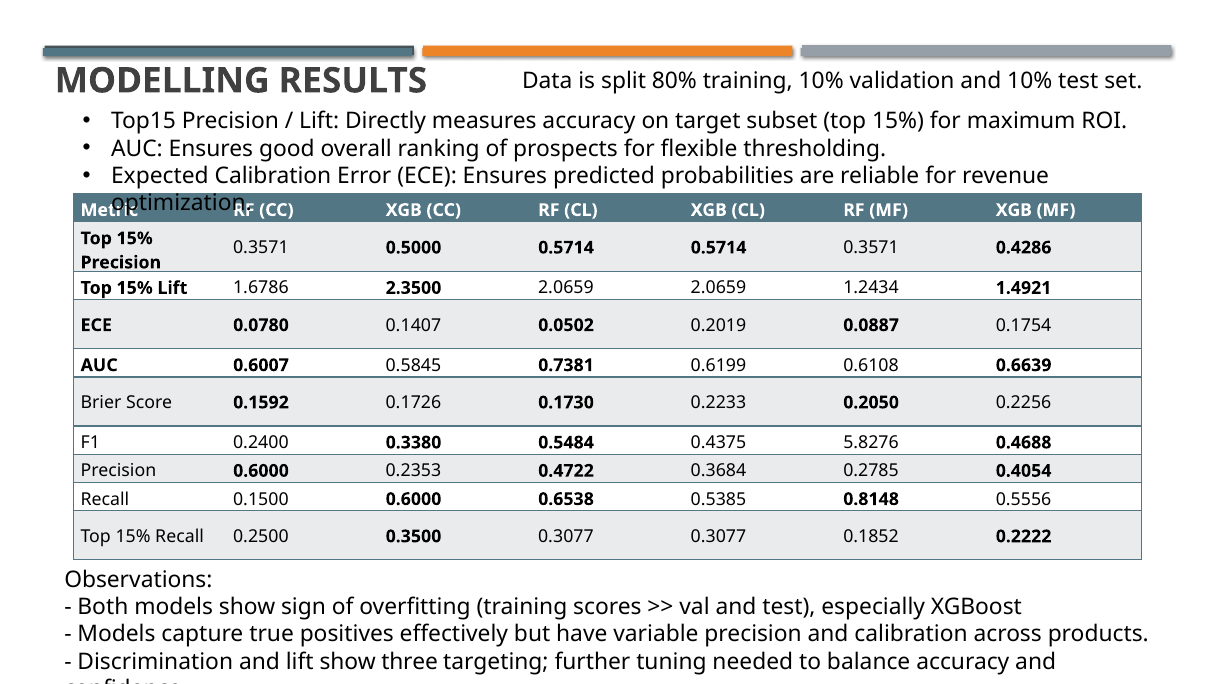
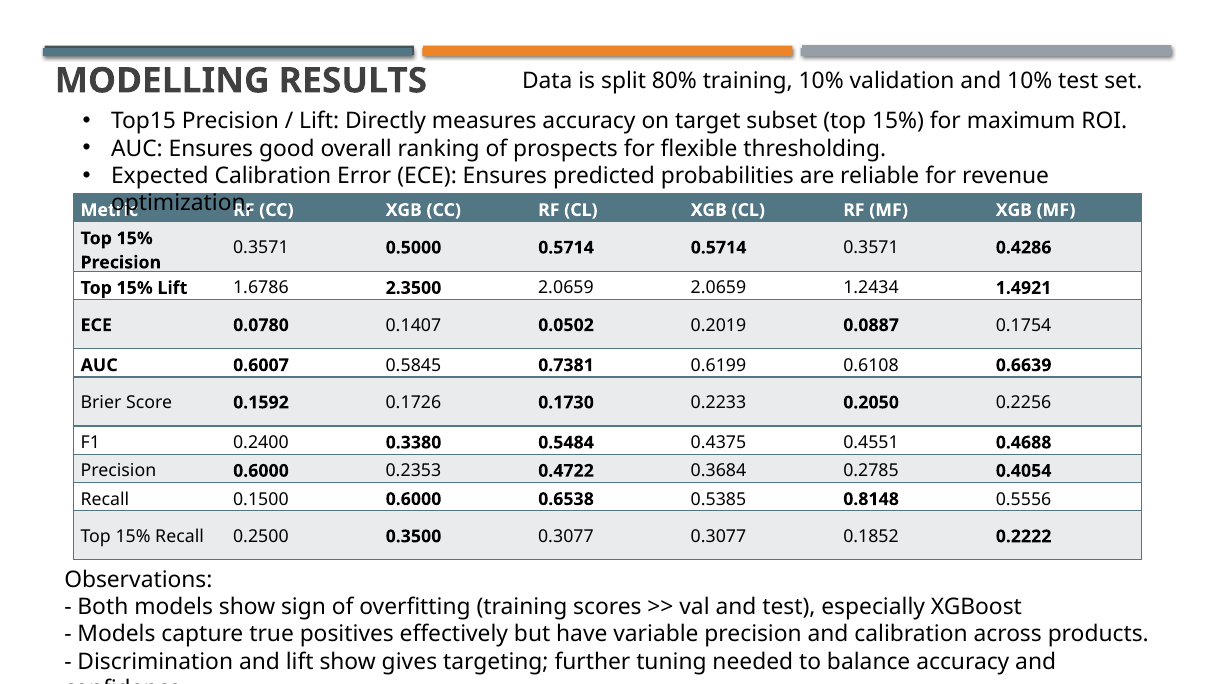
5.8276: 5.8276 -> 0.4551 (871, 443)
three: three -> gives (409, 662)
